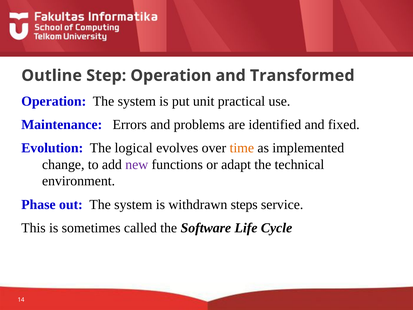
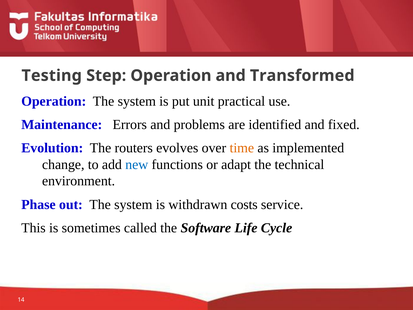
Outline: Outline -> Testing (52, 75)
logical: logical -> routers (134, 148)
new colour: purple -> blue (137, 164)
steps: steps -> costs (244, 204)
